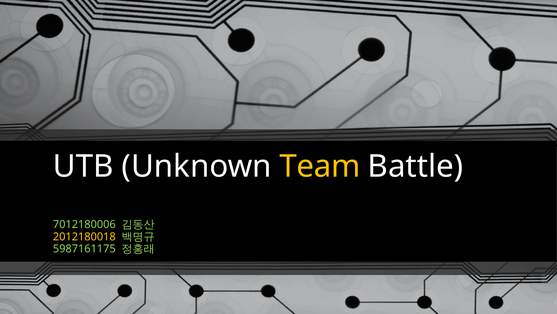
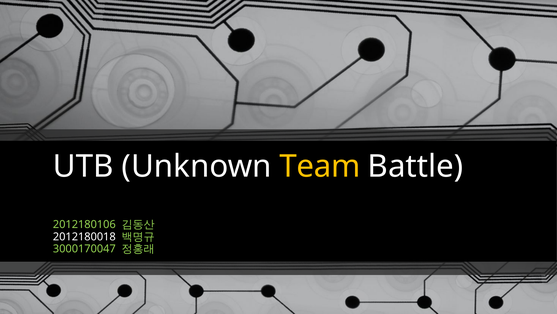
7012180006: 7012180006 -> 2012180106 (84, 224)
2012180018 colour: yellow -> white (84, 236)
5987161175: 5987161175 -> 3000170047 (84, 248)
